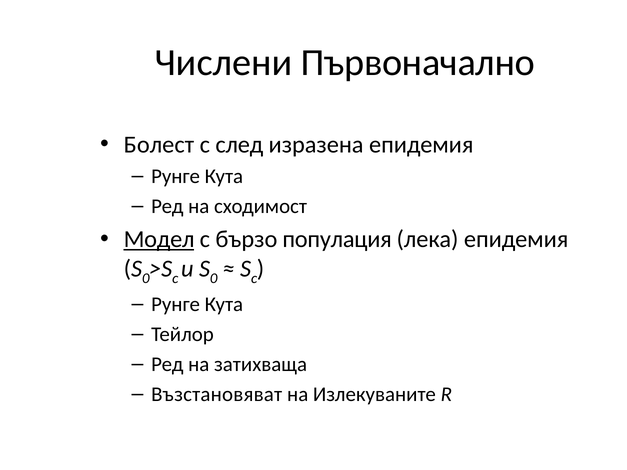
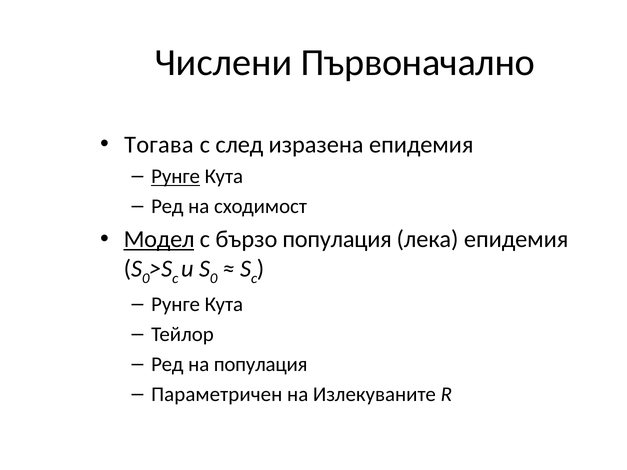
Болест: Болест -> Тогава (159, 145)
Рунге underline: none -> present (176, 177)
на затихваща: затихваща -> популация (261, 364)
Възстановяват: Възстановяват -> Параметричен (217, 394)
